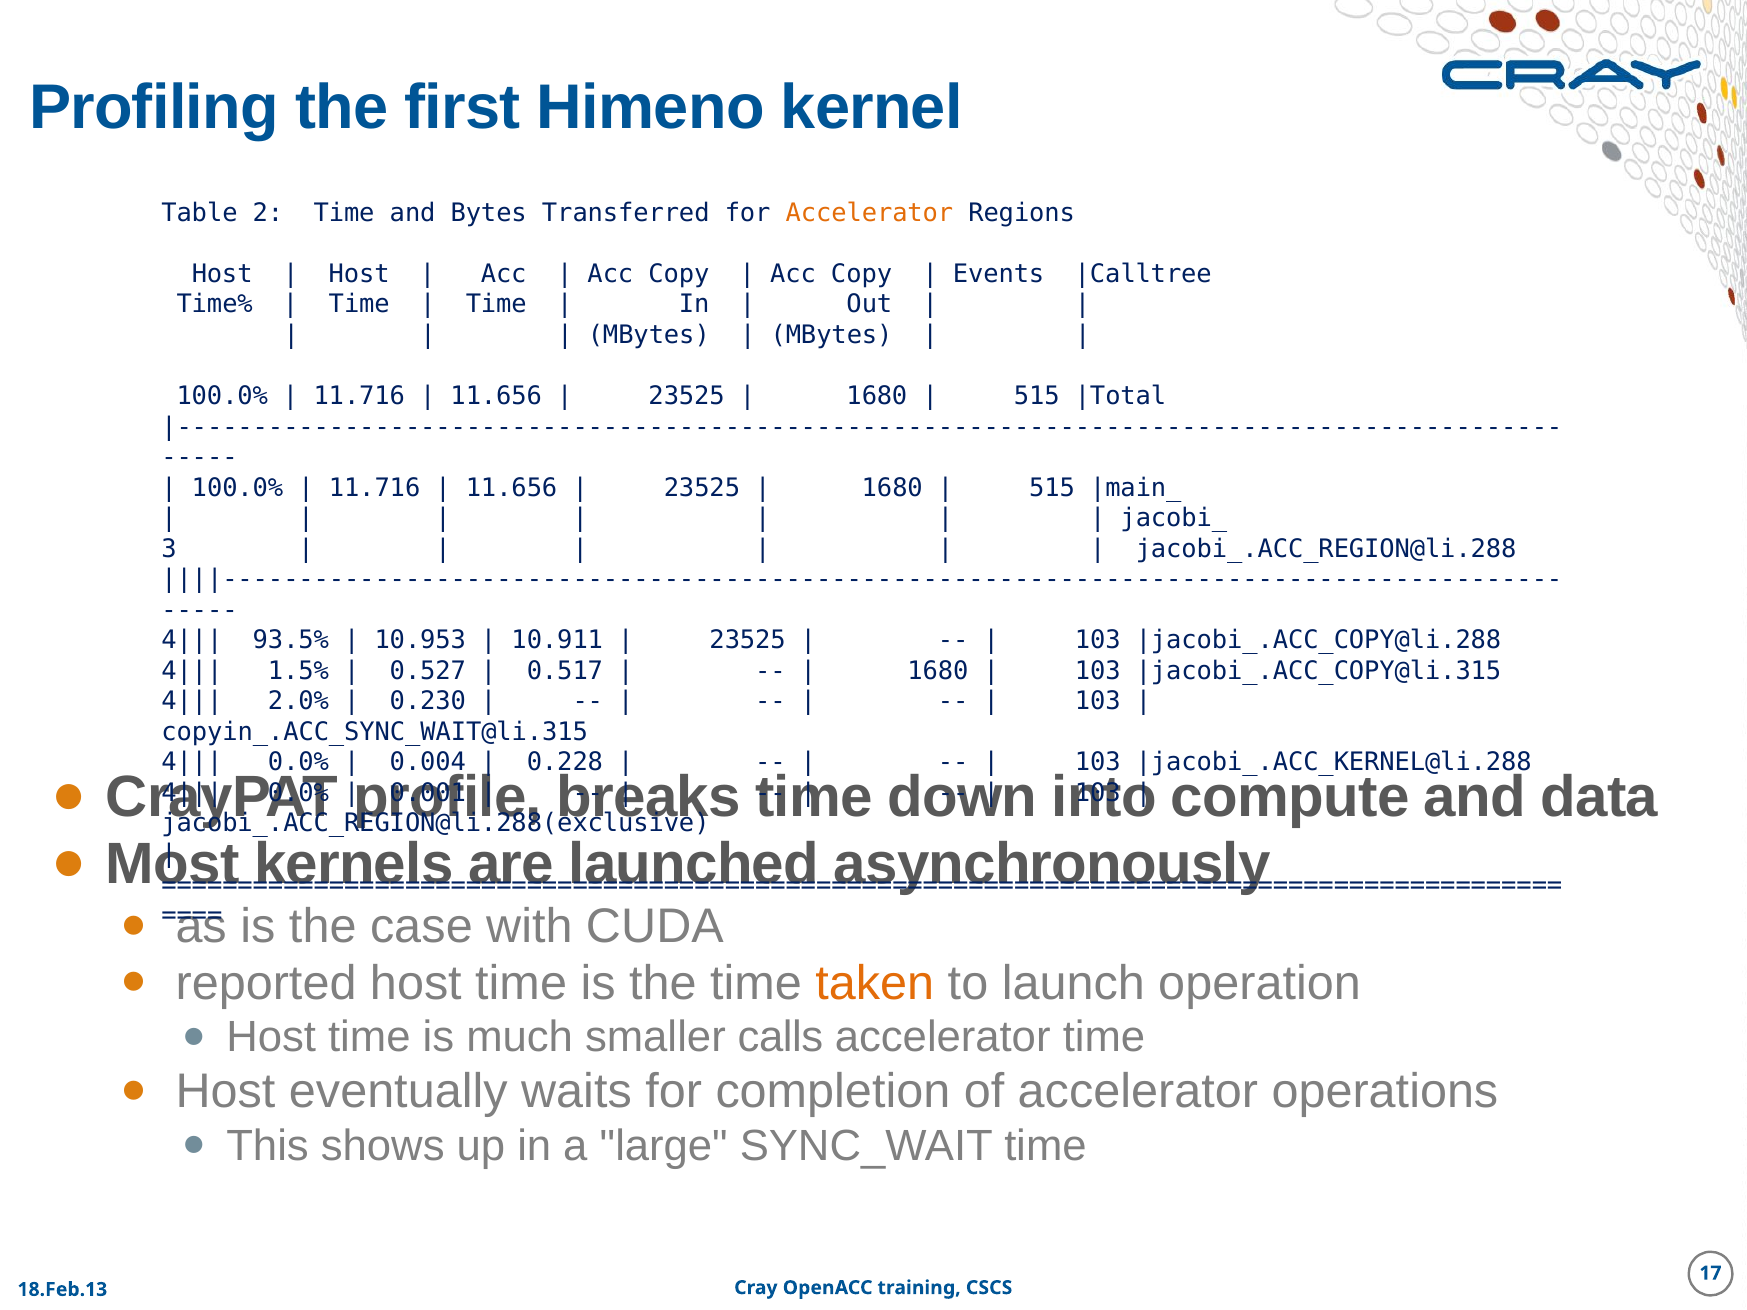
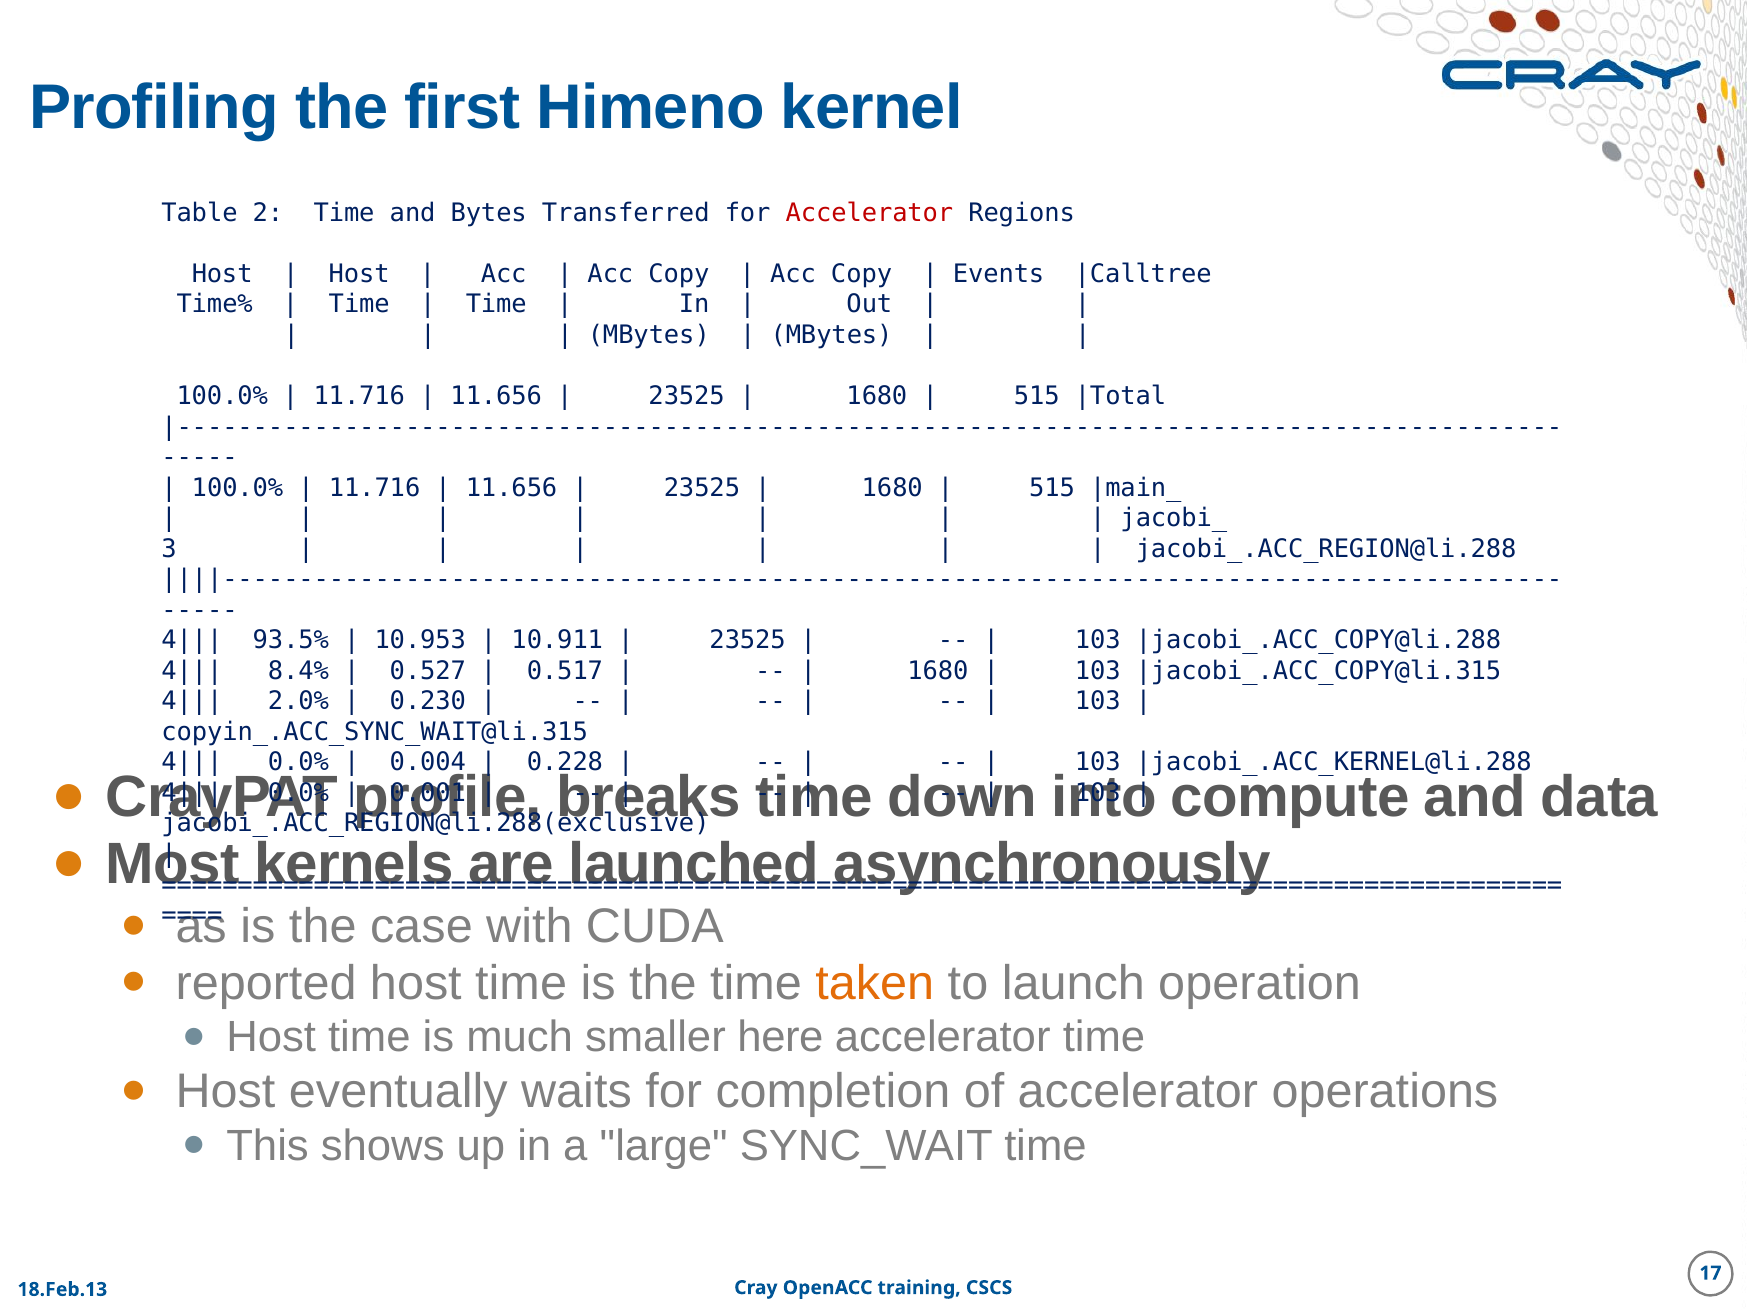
Accelerator colour: orange -> red (869, 213)
1.5%: 1.5% -> 8.4% (298, 671)
calls: calls -> here (780, 1038)
